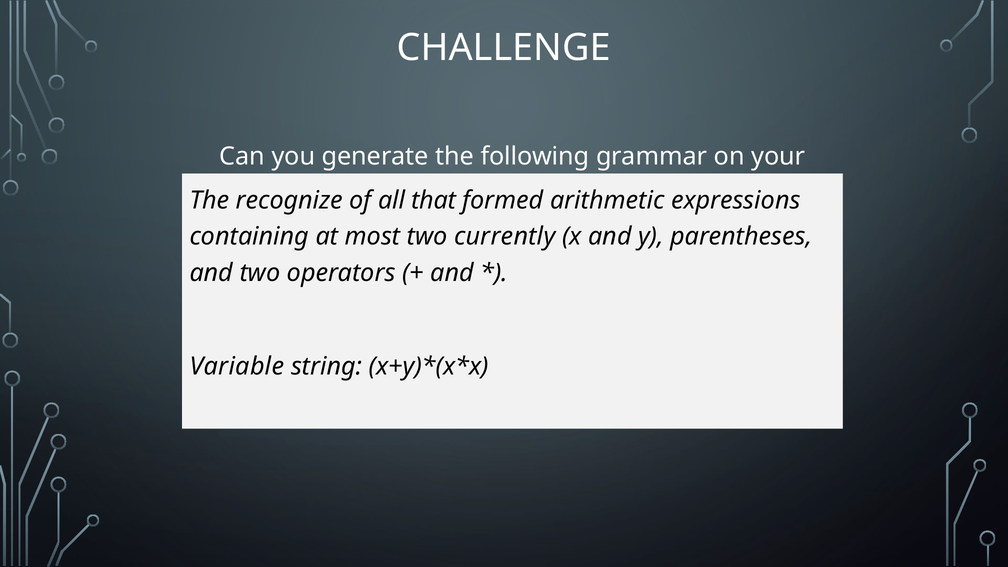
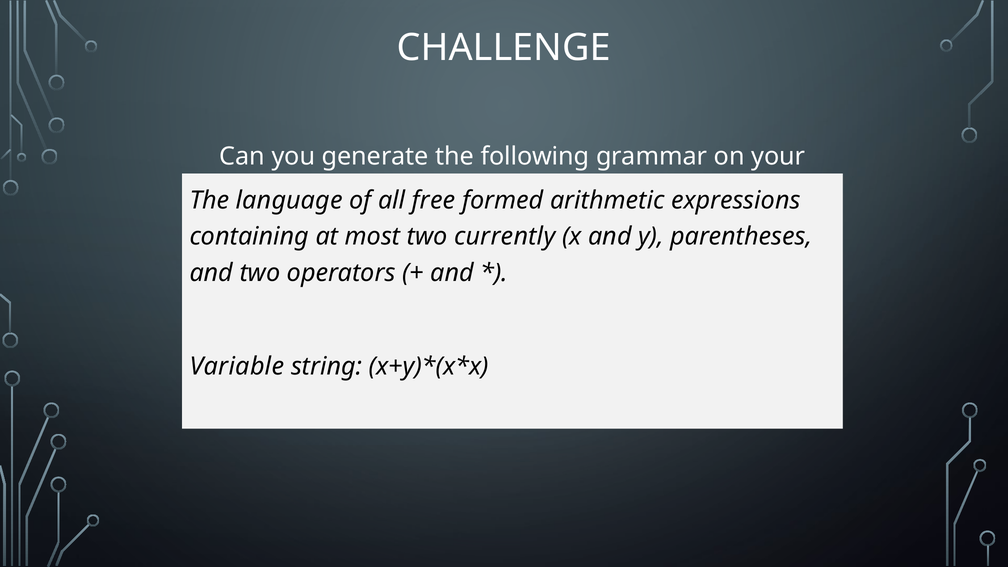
recognize: recognize -> language (289, 200)
that: that -> free (434, 200)
